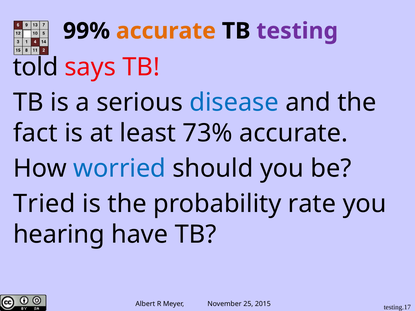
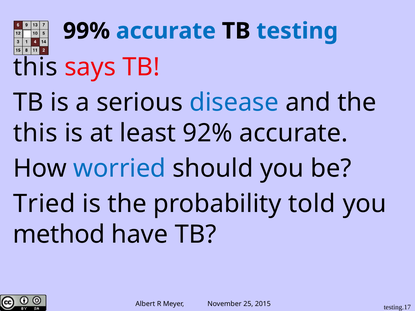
accurate colour: orange -> blue (166, 31)
testing colour: purple -> blue (297, 31)
told: told -> this (35, 67)
fact: fact -> this (35, 133)
73%: 73% -> 92% (208, 133)
rate: rate -> told (312, 204)
hearing: hearing -> method (59, 235)
